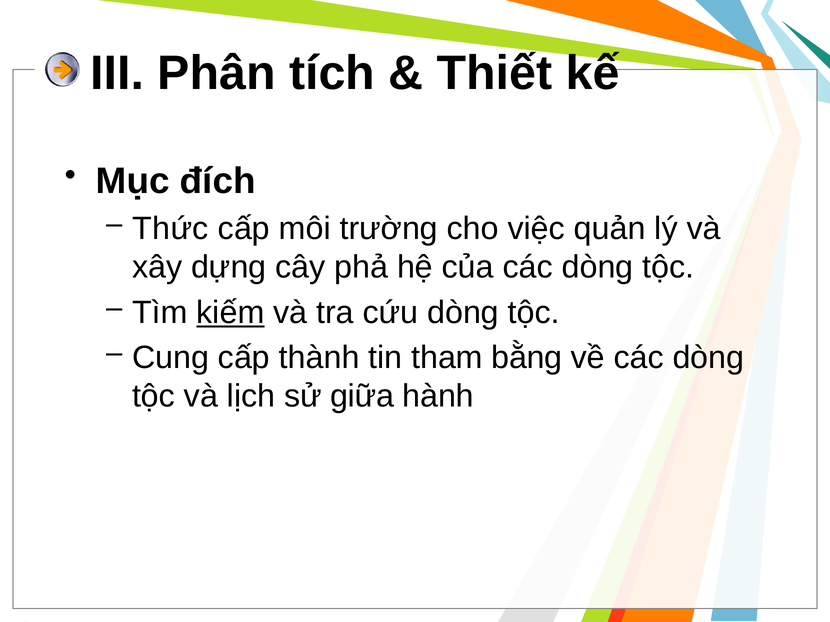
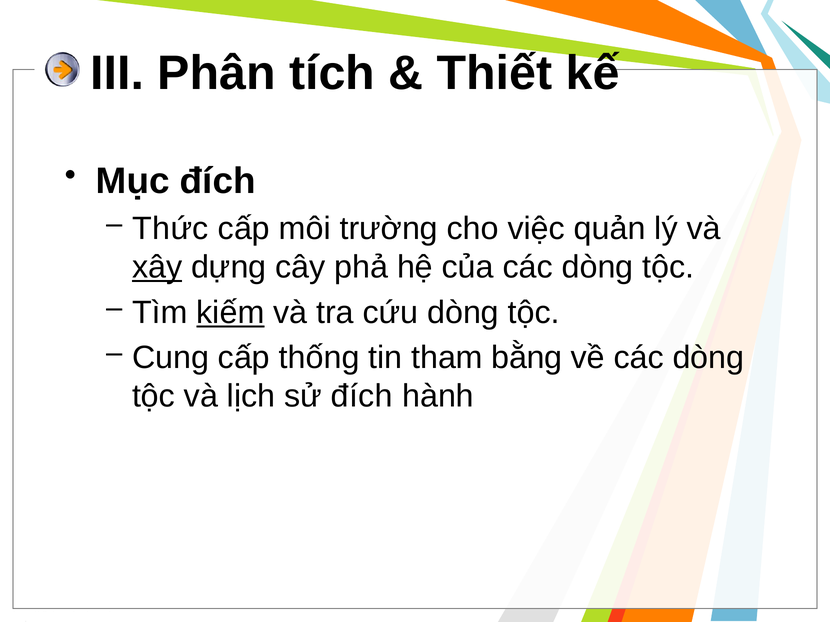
xây underline: none -> present (157, 267)
thành: thành -> thống (319, 358)
sử giữa: giữa -> đích (362, 397)
